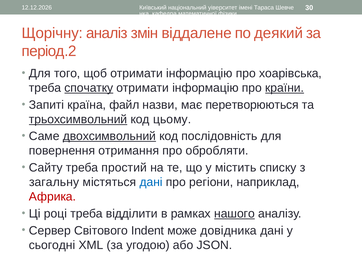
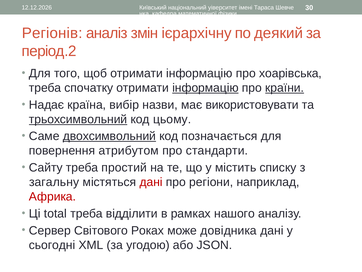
Щорічну: Щорічну -> Регіонів (52, 33)
віддалене: віддалене -> ієрархічну (197, 33)
спочатку underline: present -> none (89, 88)
інформацію underline: none -> present (205, 88)
Запиті: Запиті -> Надає (46, 105)
файл: файл -> вибір (124, 105)
перетворюються: перетворюються -> використовувати (252, 105)
послідовність: послідовність -> позначається (219, 136)
отримання: отримання -> атрибутом (129, 150)
обробляти: обробляти -> стандарти (217, 150)
дані colour: blue -> red (151, 182)
році: році -> total (55, 213)
нашого underline: present -> none (234, 213)
Indent: Indent -> Роках (148, 230)
